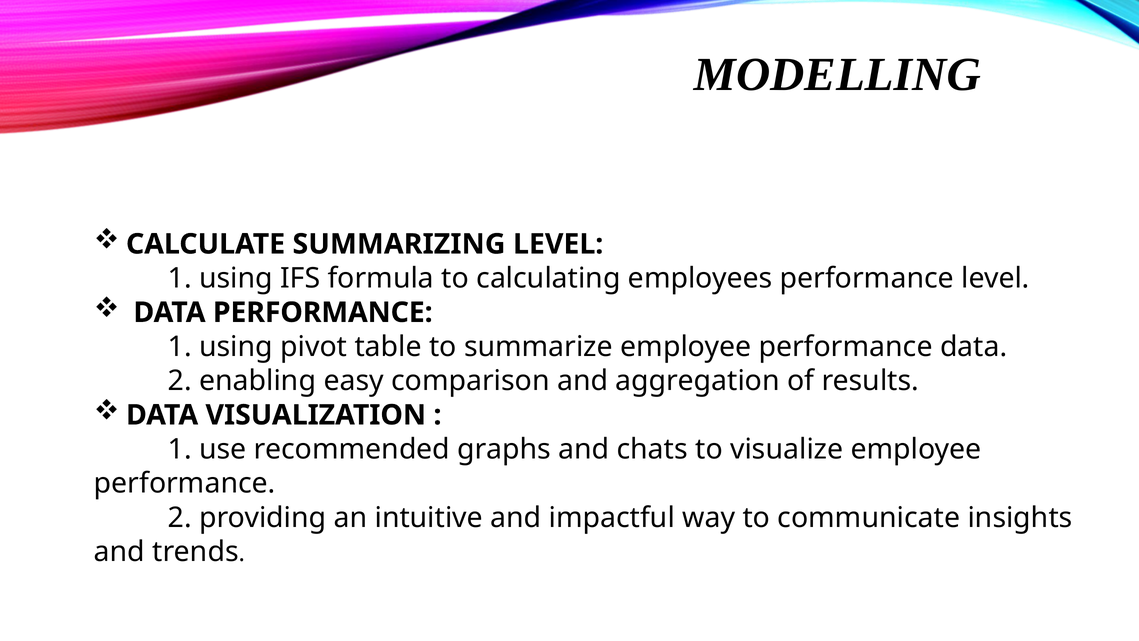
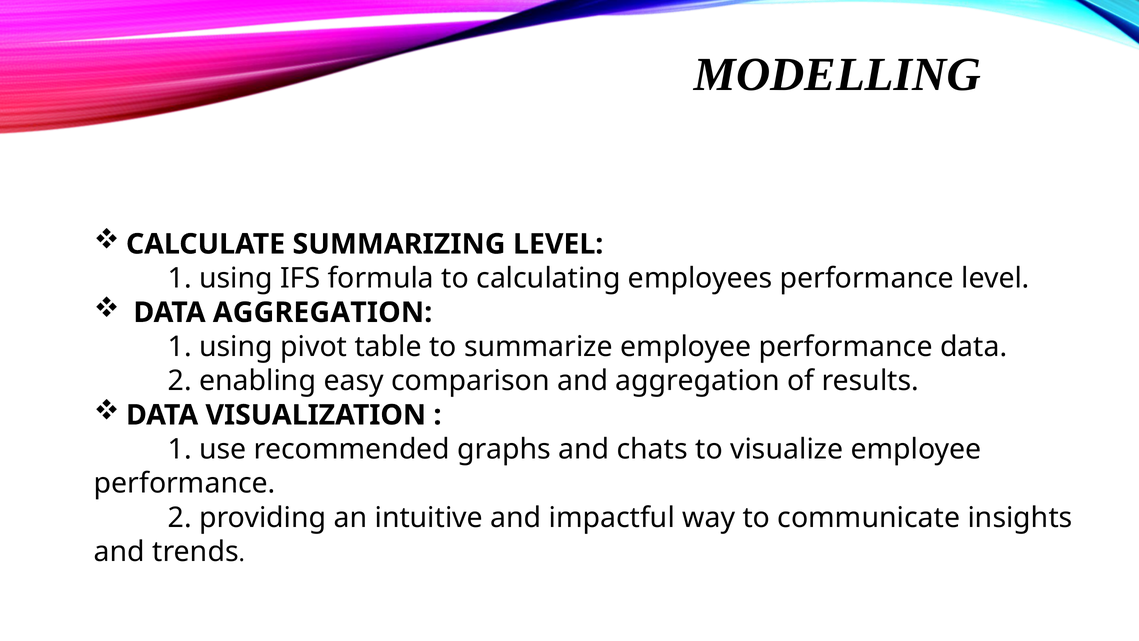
DATA PERFORMANCE: PERFORMANCE -> AGGREGATION (323, 312)
